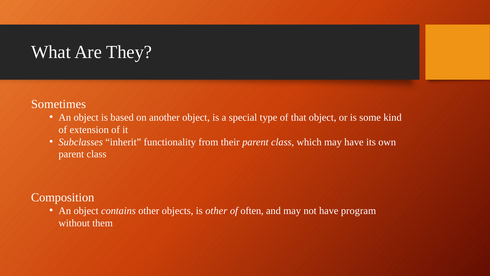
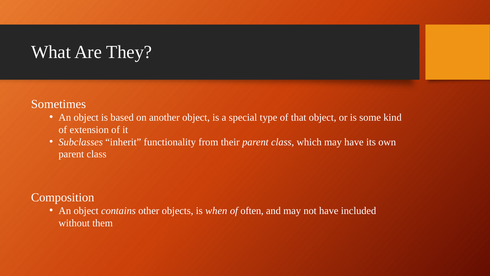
is other: other -> when (216, 210)
program: program -> included (359, 210)
